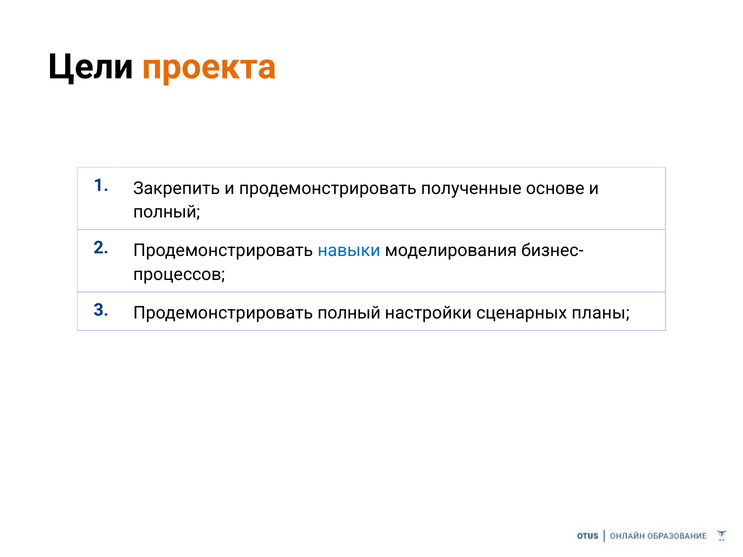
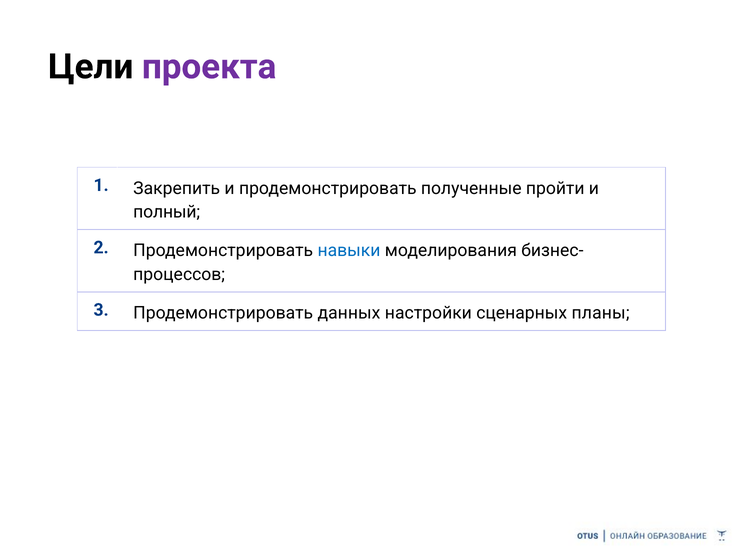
проекта colour: orange -> purple (209, 67)
основе: основе -> пройти (555, 188)
Продемонстрировать полный: полный -> данных (349, 313)
